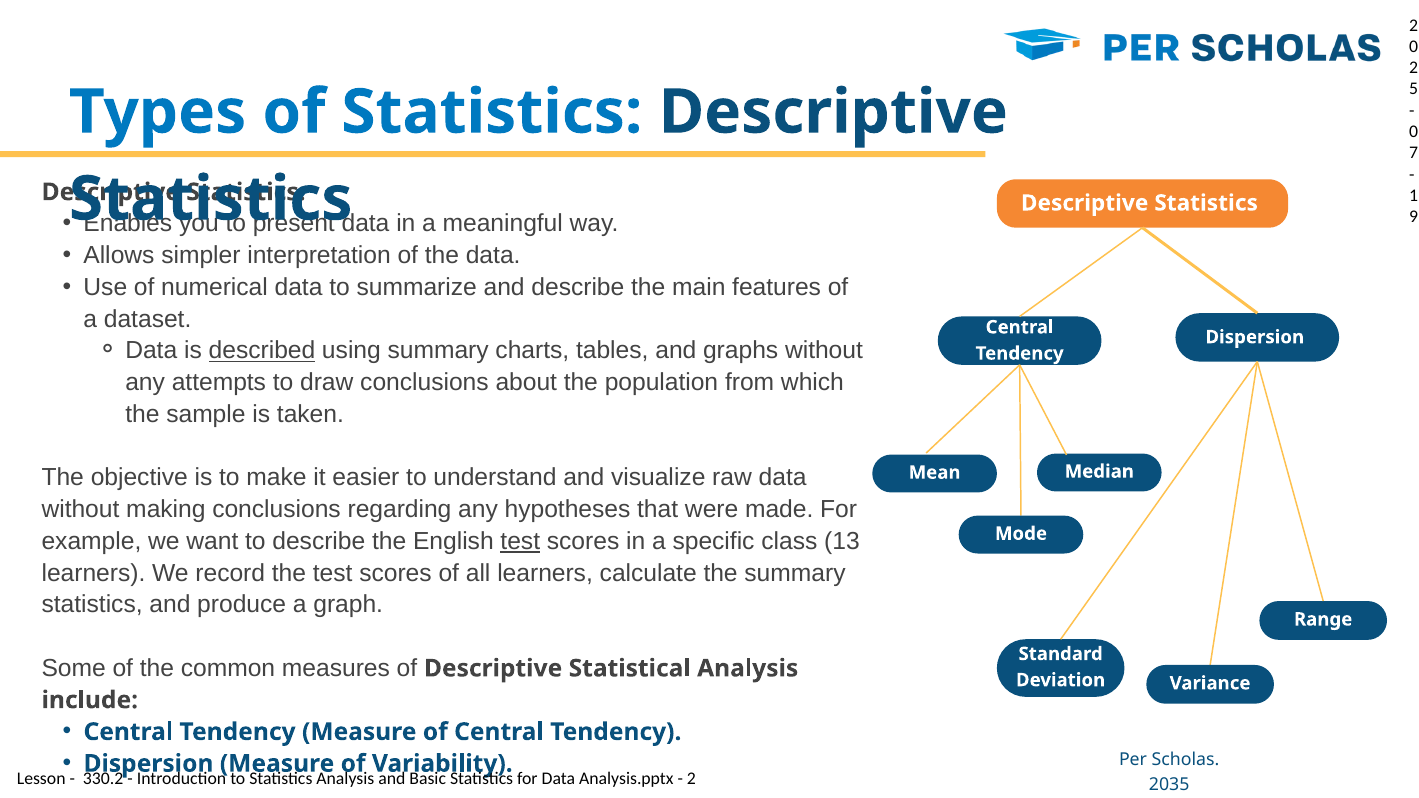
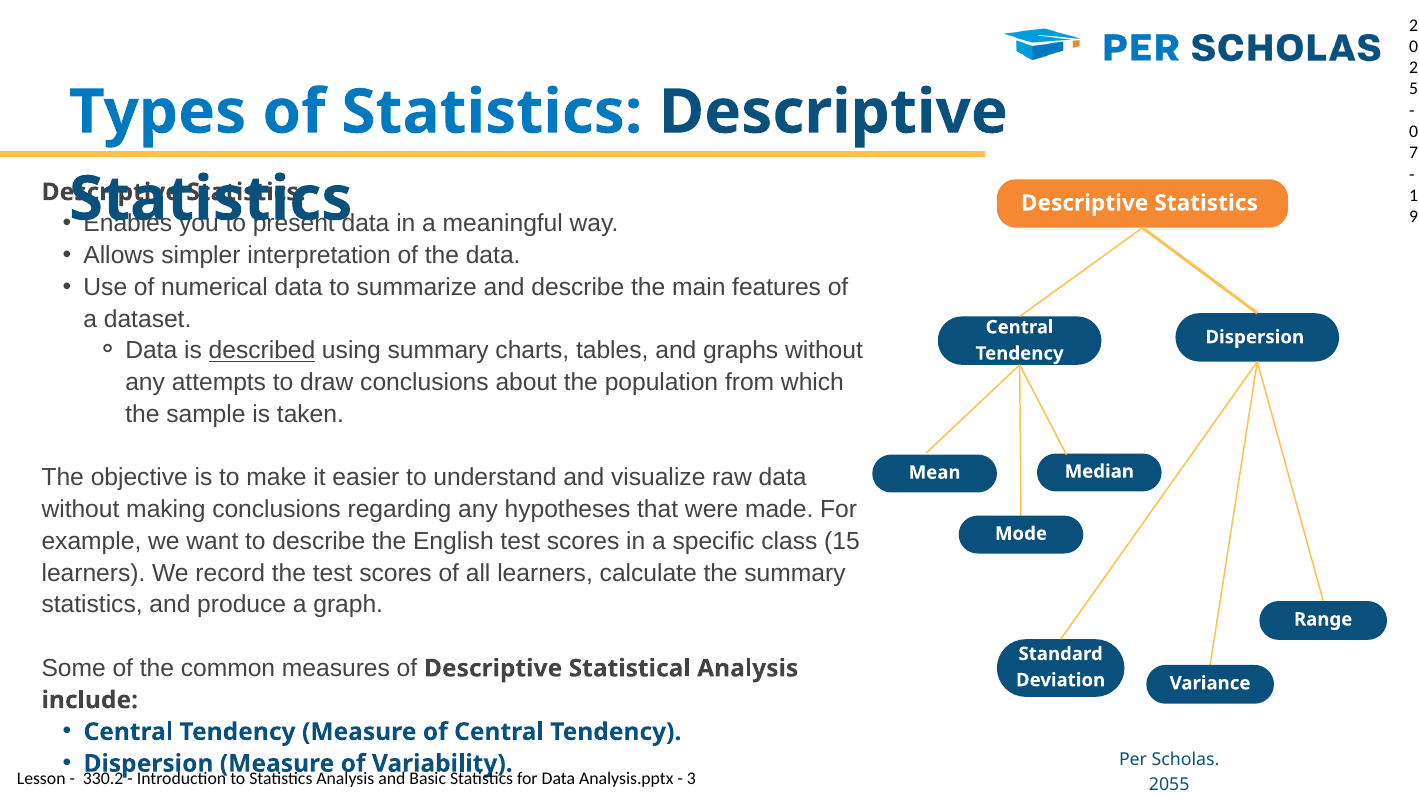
test underline: present -> none (520, 541)
13: 13 -> 15 (842, 541)
2: 2 -> 3 (691, 779)
2035: 2035 -> 2055 (1169, 785)
